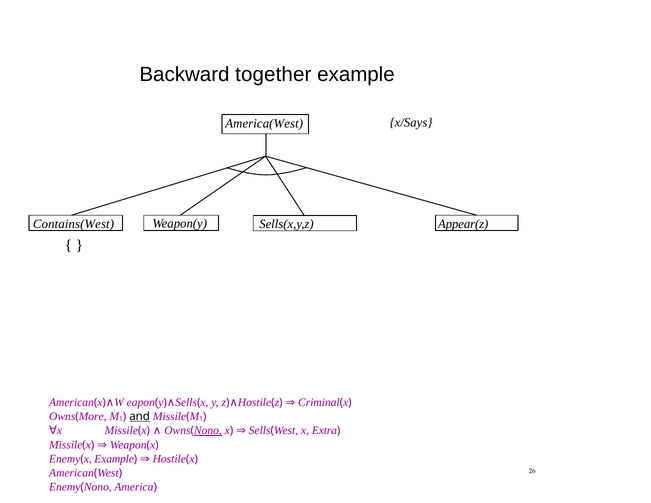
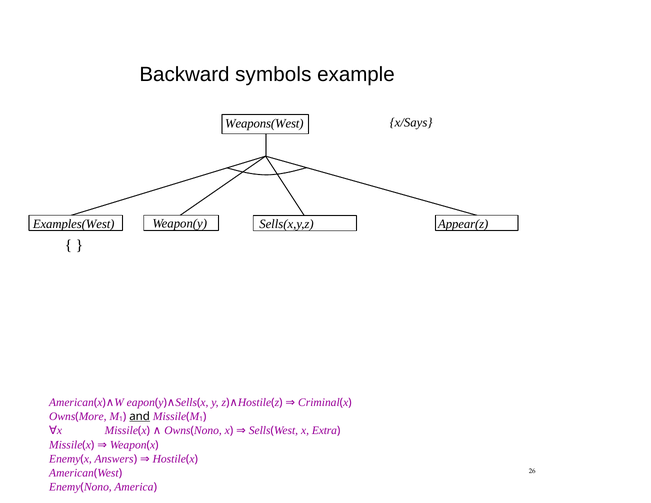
together: together -> symbols (273, 75)
America(West: America(West -> Weapons(West (264, 123)
Contains(West: Contains(West -> Examples(West (74, 224)
Nono underline: present -> none (208, 431)
x Example: Example -> Answers (114, 459)
